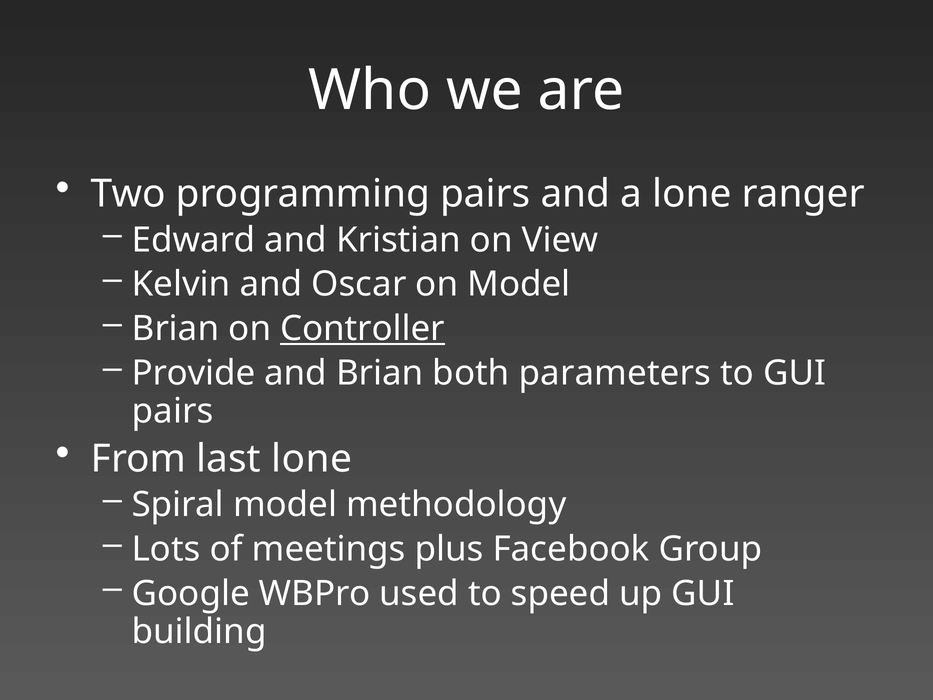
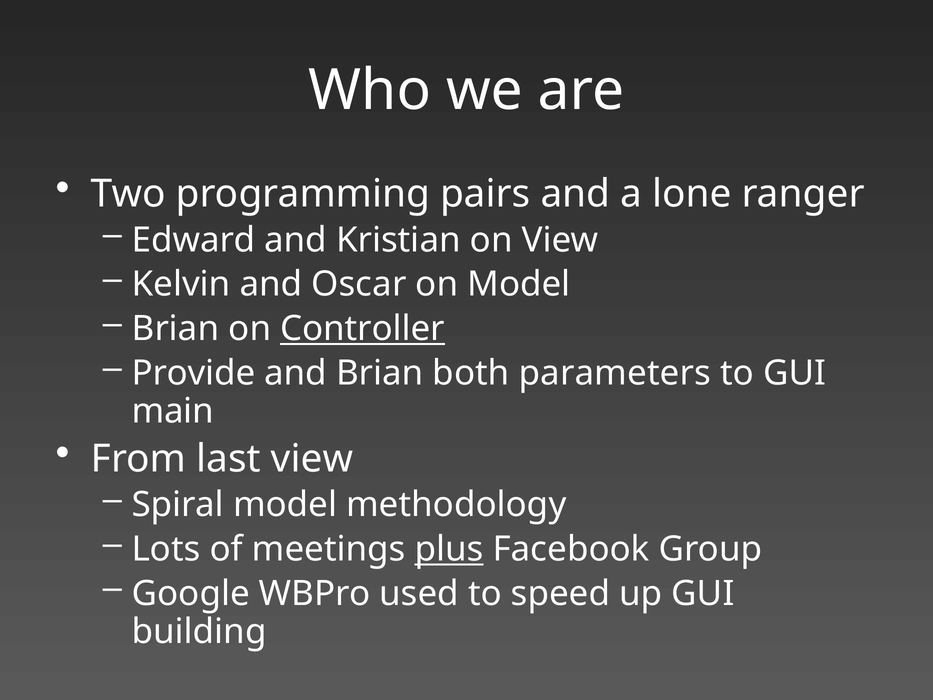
pairs: pairs -> main (173, 411)
last lone: lone -> view (312, 459)
plus underline: none -> present (449, 549)
